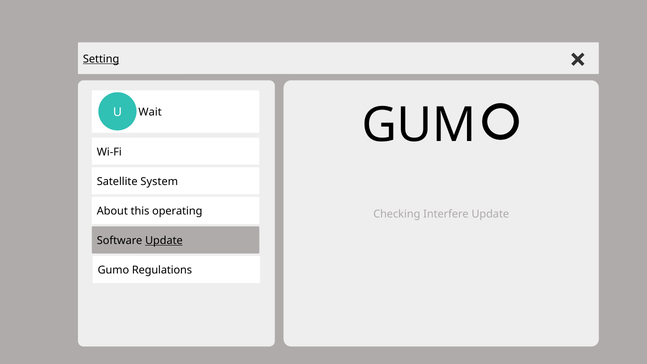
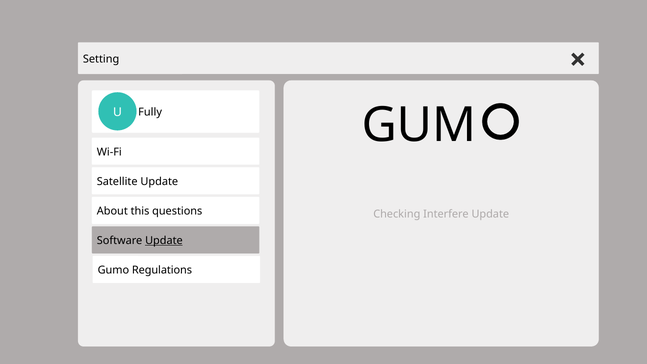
Setting underline: present -> none (101, 59)
Wait: Wait -> Fully (150, 112)
Satellite System: System -> Update (159, 181)
operating: operating -> questions (177, 211)
